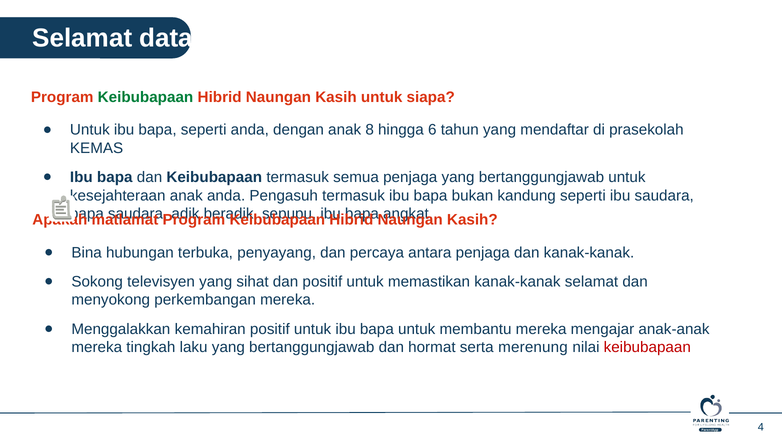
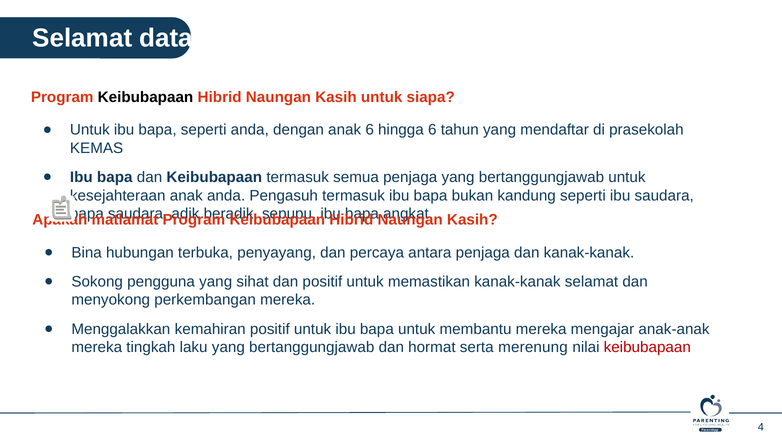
Keibubapaan colour: green -> black (145, 97)
anak 8: 8 -> 6 (370, 130)
televisyen: televisyen -> pengguna (161, 282)
